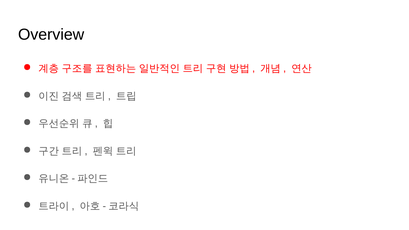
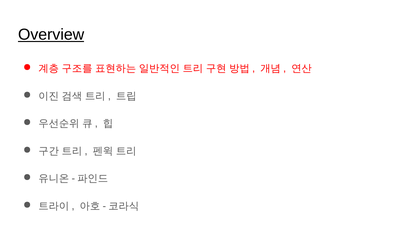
Overview underline: none -> present (51, 35)
